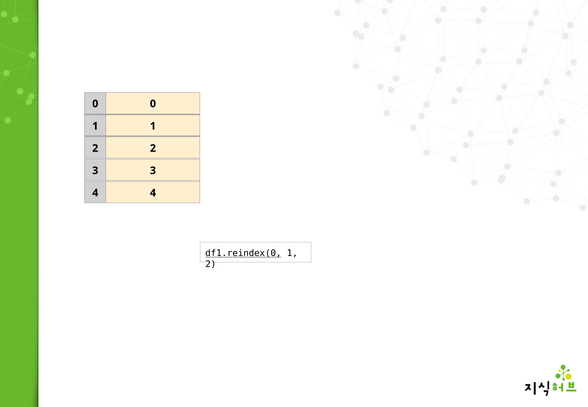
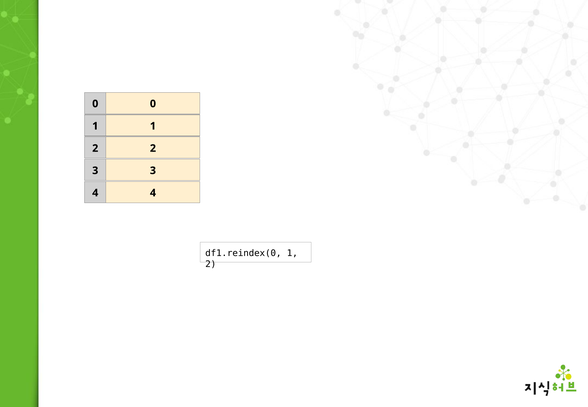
df1.reindex(0 underline: present -> none (243, 253)
